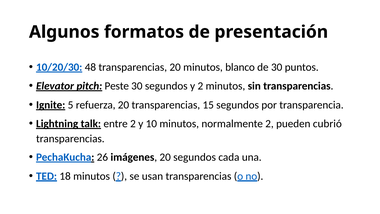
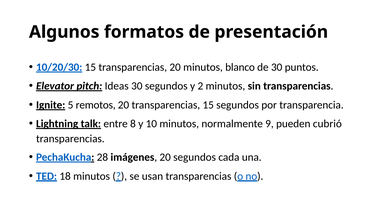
10/20/30 48: 48 -> 15 (90, 67)
Peste: Peste -> Ideas (117, 86)
refuerza: refuerza -> remotos (96, 105)
entre 2: 2 -> 8 (133, 124)
normalmente 2: 2 -> 9 (269, 124)
26: 26 -> 28 (102, 157)
